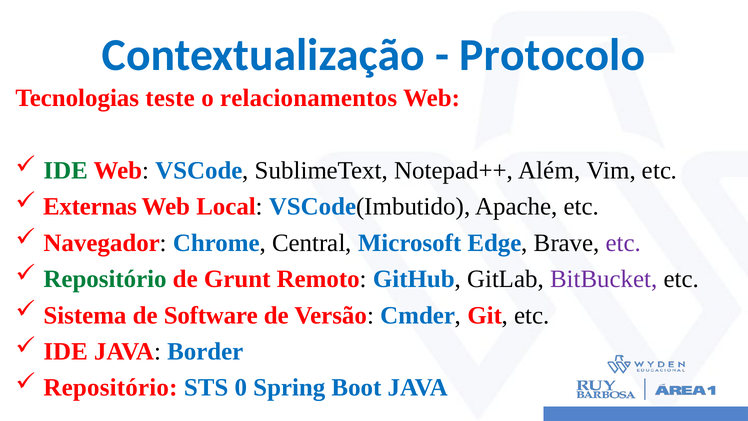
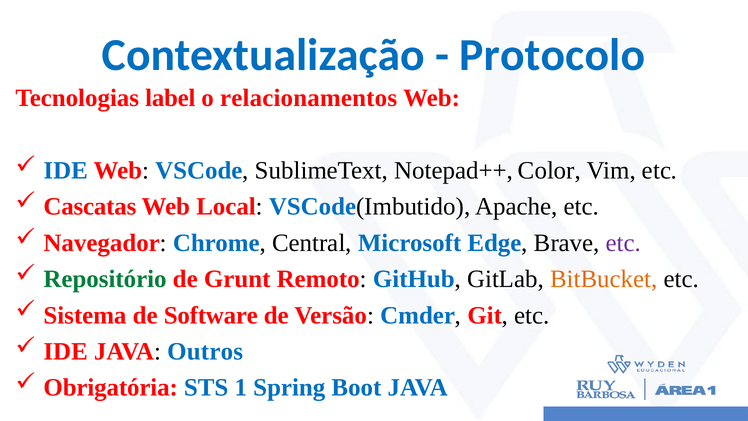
teste: teste -> label (170, 98)
IDE colour: green -> blue (66, 170)
Além: Além -> Color (549, 170)
Externas: Externas -> Cascatas (90, 207)
BitBucket colour: purple -> orange (604, 279)
Border: Border -> Outros (205, 351)
Repositório: Repositório -> Obrigatória (111, 387)
0: 0 -> 1 (241, 387)
